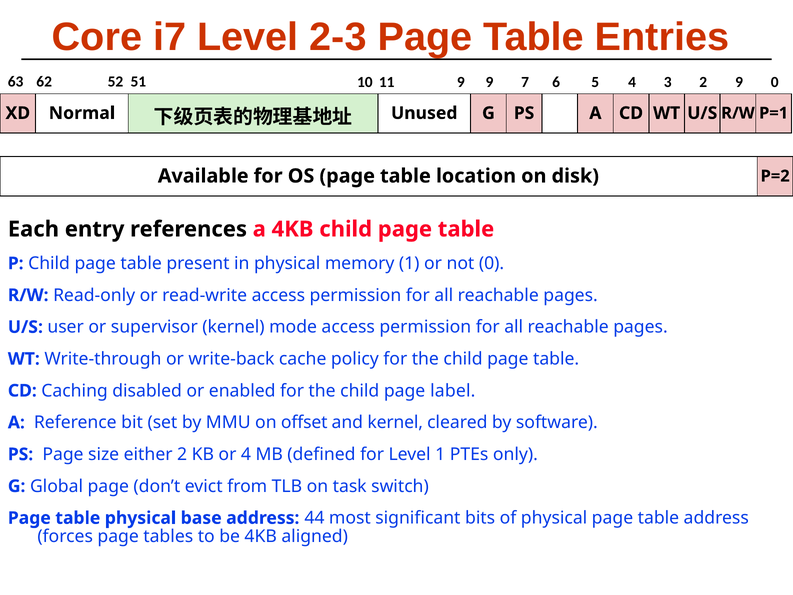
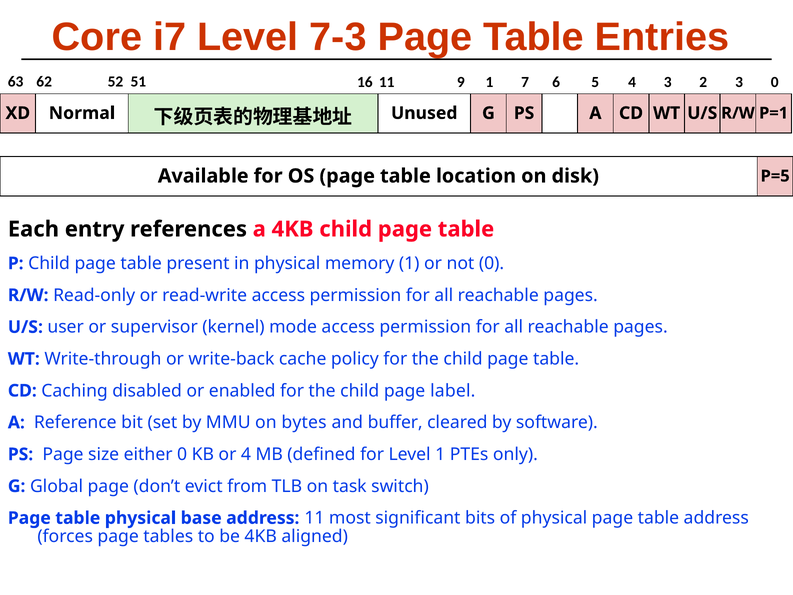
2-3: 2-3 -> 7-3 (338, 37)
10: 10 -> 16 (365, 82)
9 9: 9 -> 1 (489, 82)
2 9: 9 -> 3 (739, 82)
P=2: P=2 -> P=5 (775, 176)
offset: offset -> bytes (304, 422)
and kernel: kernel -> buffer (395, 422)
either 2: 2 -> 0 (182, 454)
address 44: 44 -> 11 (314, 518)
